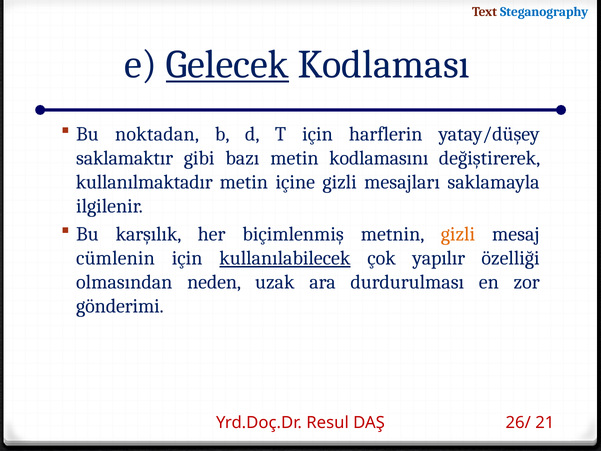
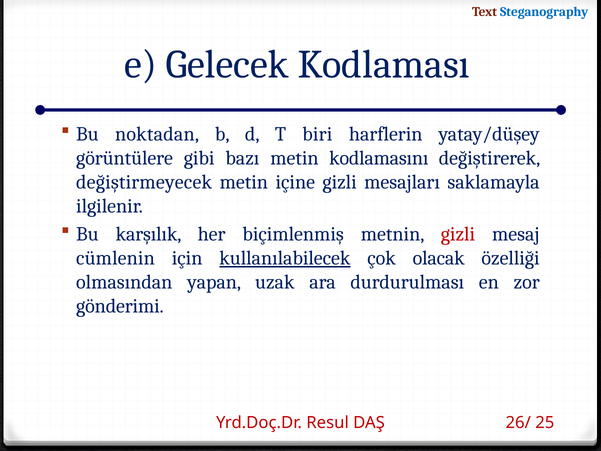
Gelecek underline: present -> none (227, 64)
T için: için -> biri (317, 134)
saklamaktır: saklamaktır -> görüntülere (125, 158)
kullanılmaktadır: kullanılmaktadır -> değiştirmeyecek (144, 182)
gizli colour: orange -> red (458, 234)
yapılır: yapılır -> olacak (439, 258)
neden: neden -> yapan (214, 282)
21: 21 -> 25 (545, 422)
